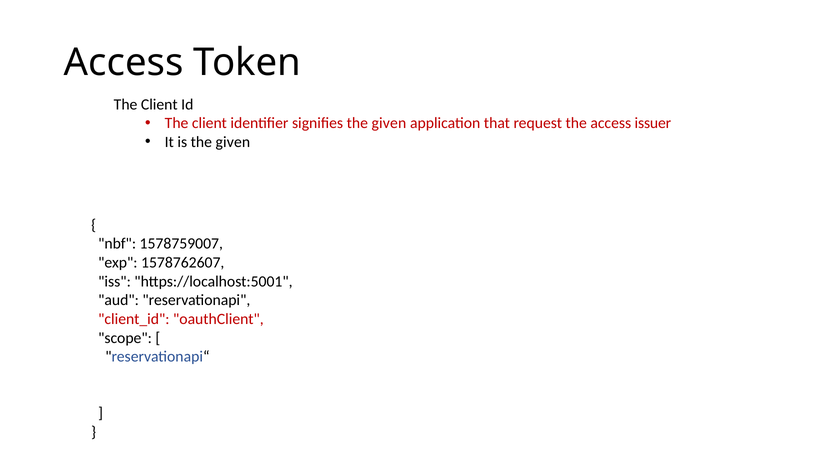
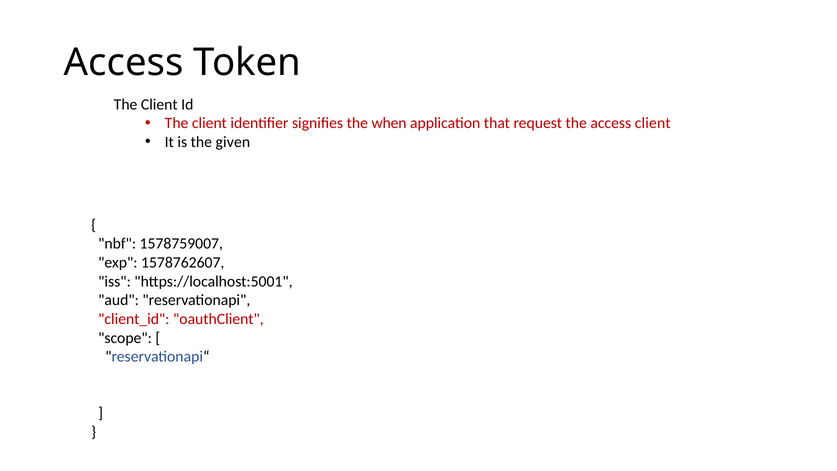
signifies the given: given -> when (389, 123)
access issuer: issuer -> client (653, 123)
